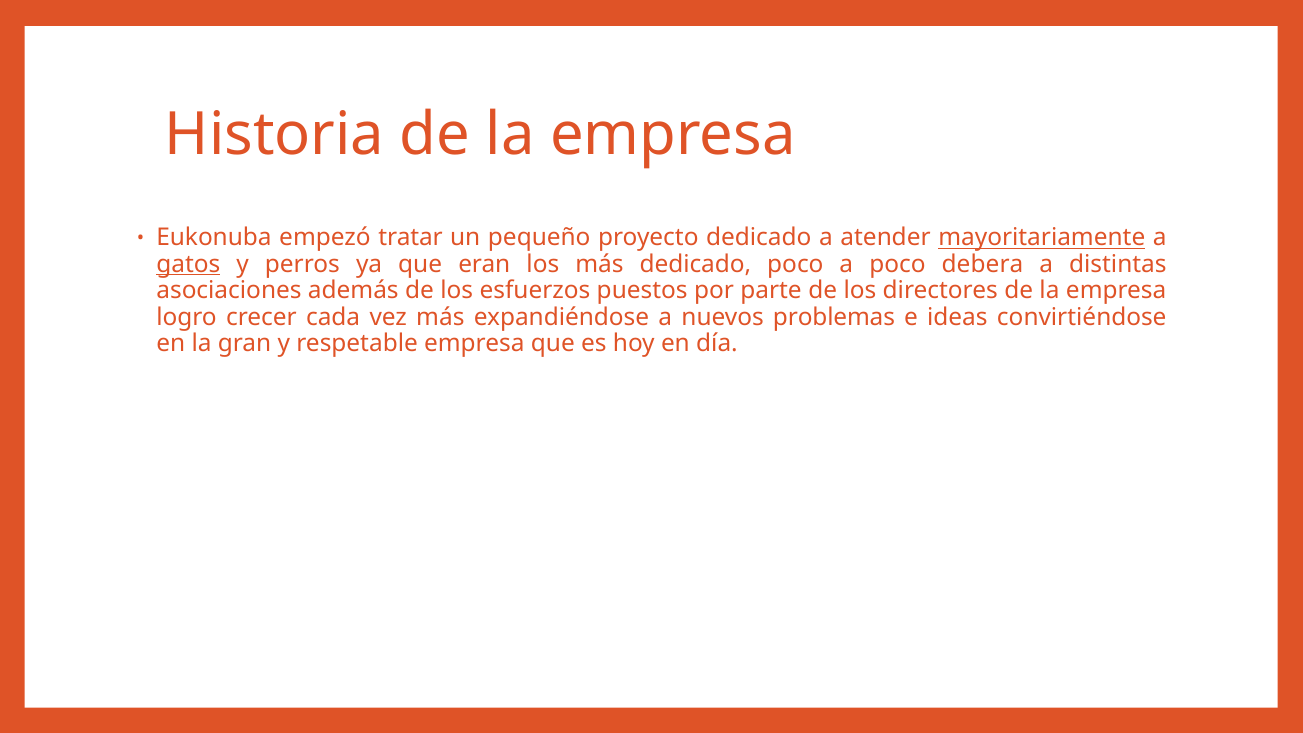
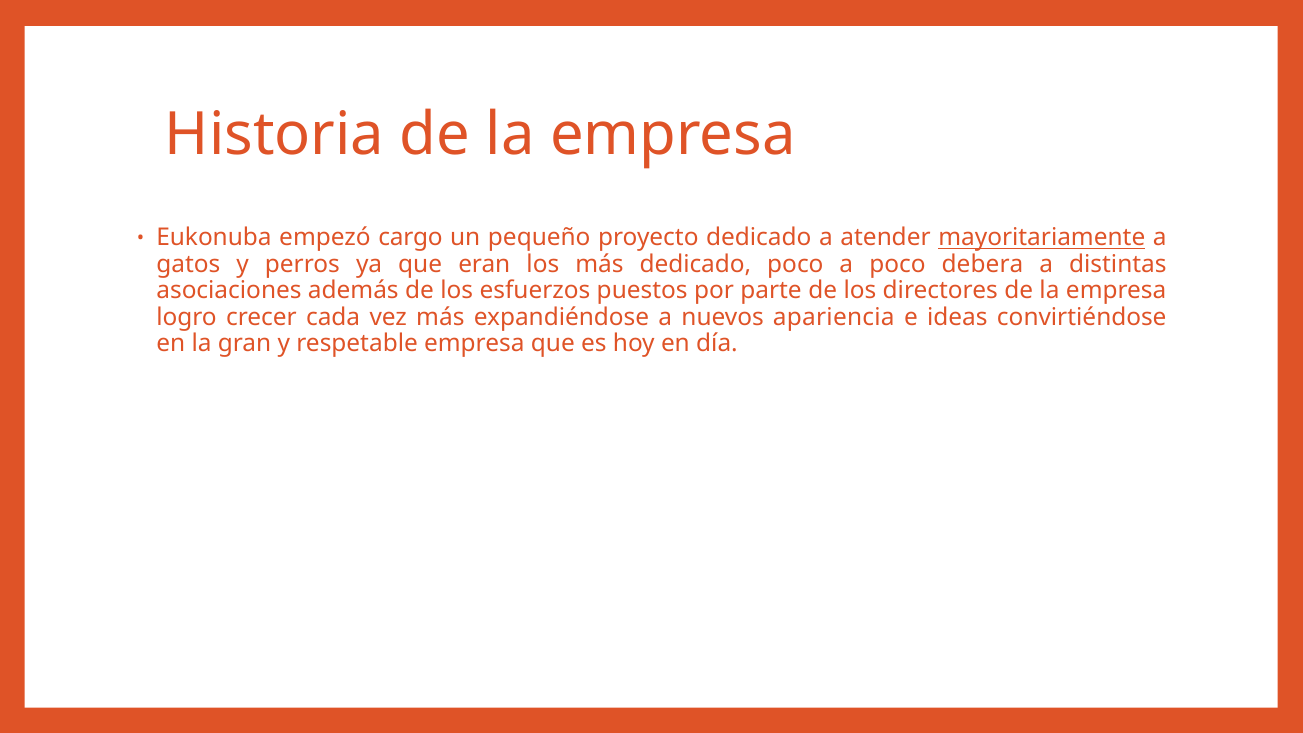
tratar: tratar -> cargo (411, 238)
gatos underline: present -> none (188, 264)
problemas: problemas -> apariencia (834, 317)
